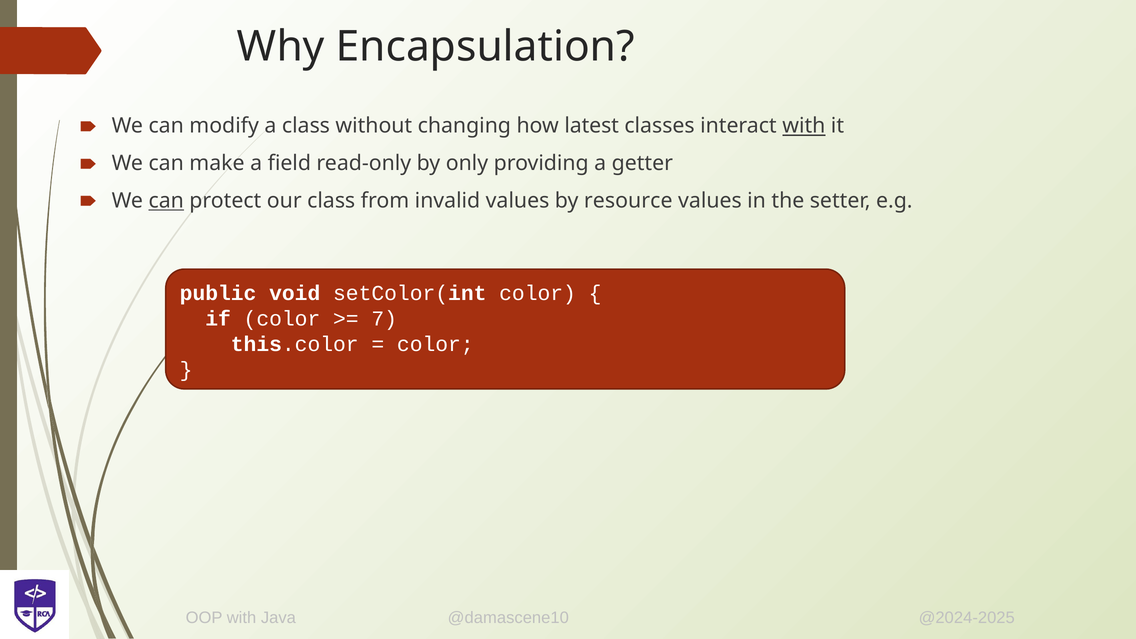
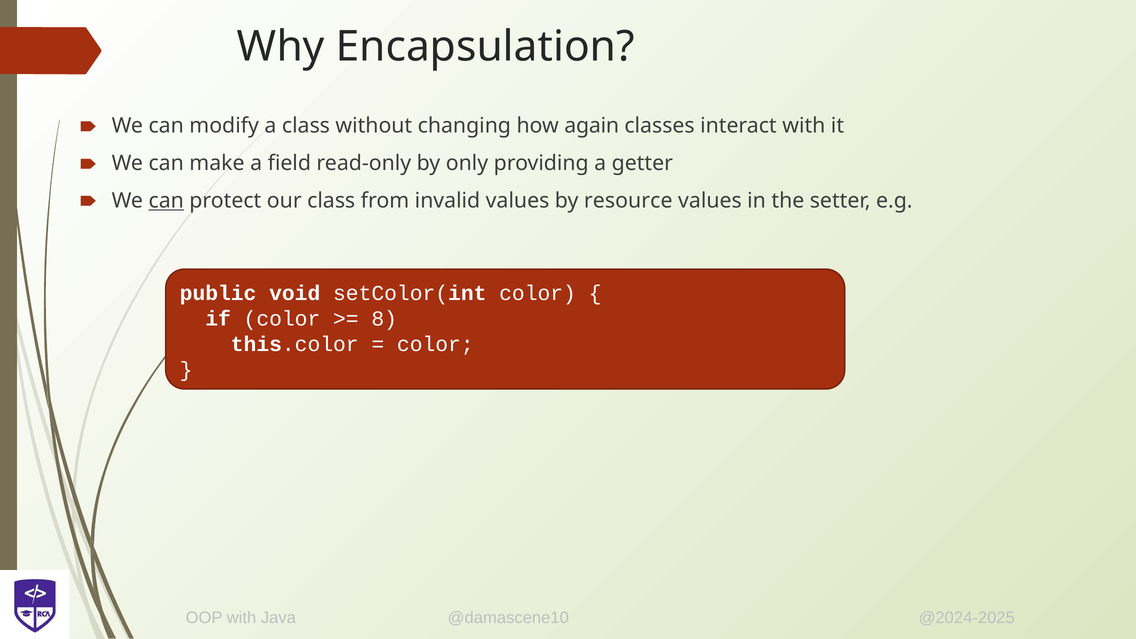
latest: latest -> again (592, 126)
with underline: present -> none (804, 126)
7: 7 -> 8 (384, 319)
